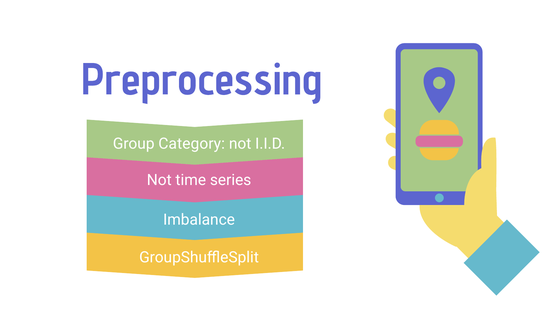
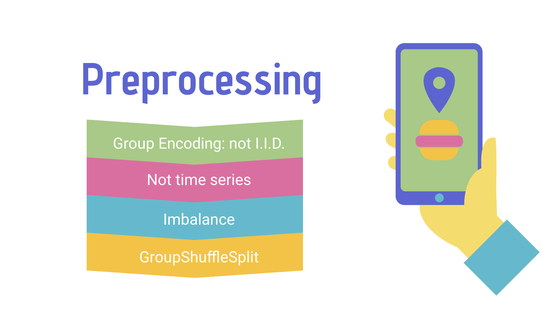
Category: Category -> Encoding (192, 144)
